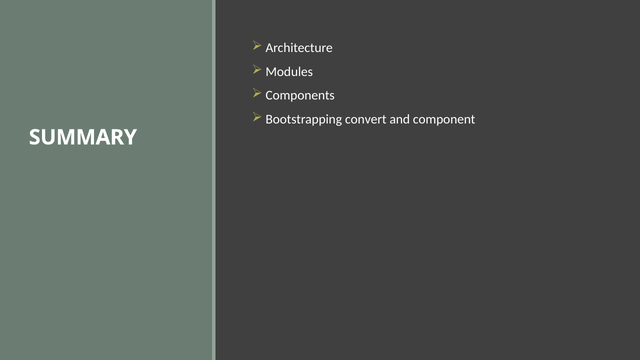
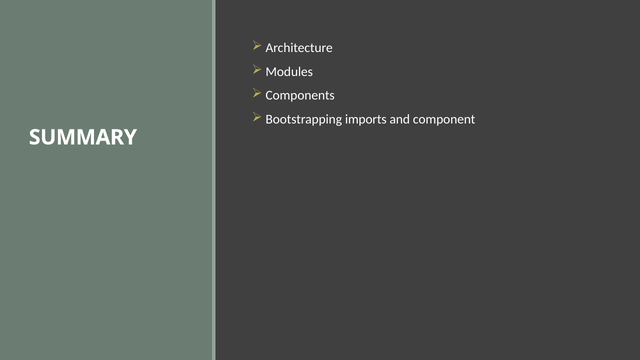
convert: convert -> imports (366, 119)
